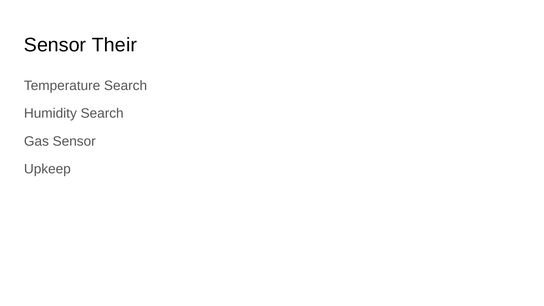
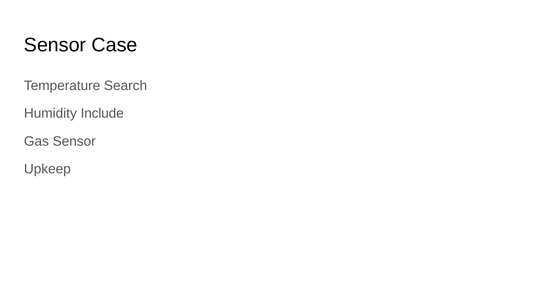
Their: Their -> Case (115, 45)
Humidity Search: Search -> Include (102, 113)
